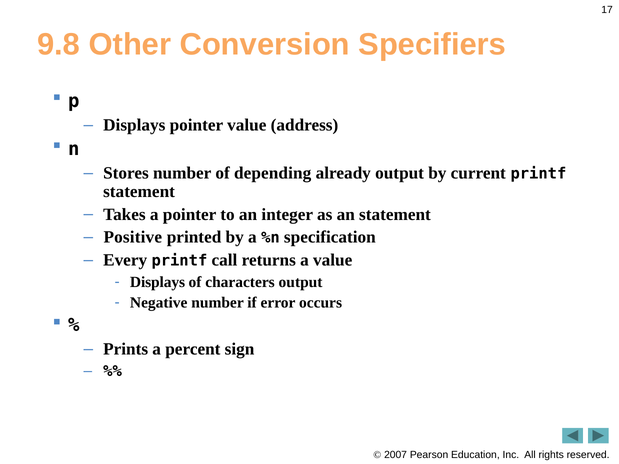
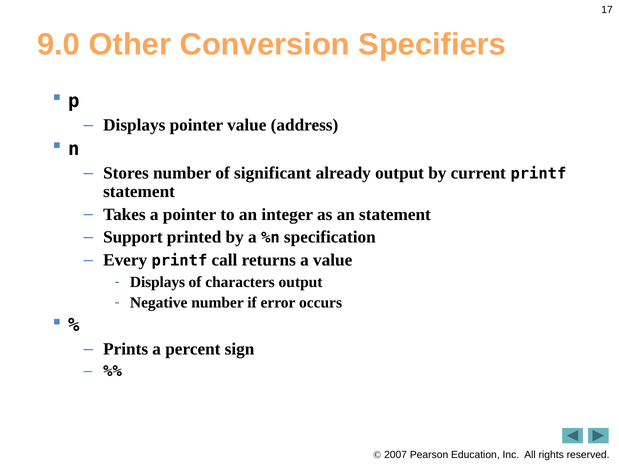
9.8: 9.8 -> 9.0 (59, 44)
depending: depending -> significant (273, 173)
Positive: Positive -> Support (133, 237)
